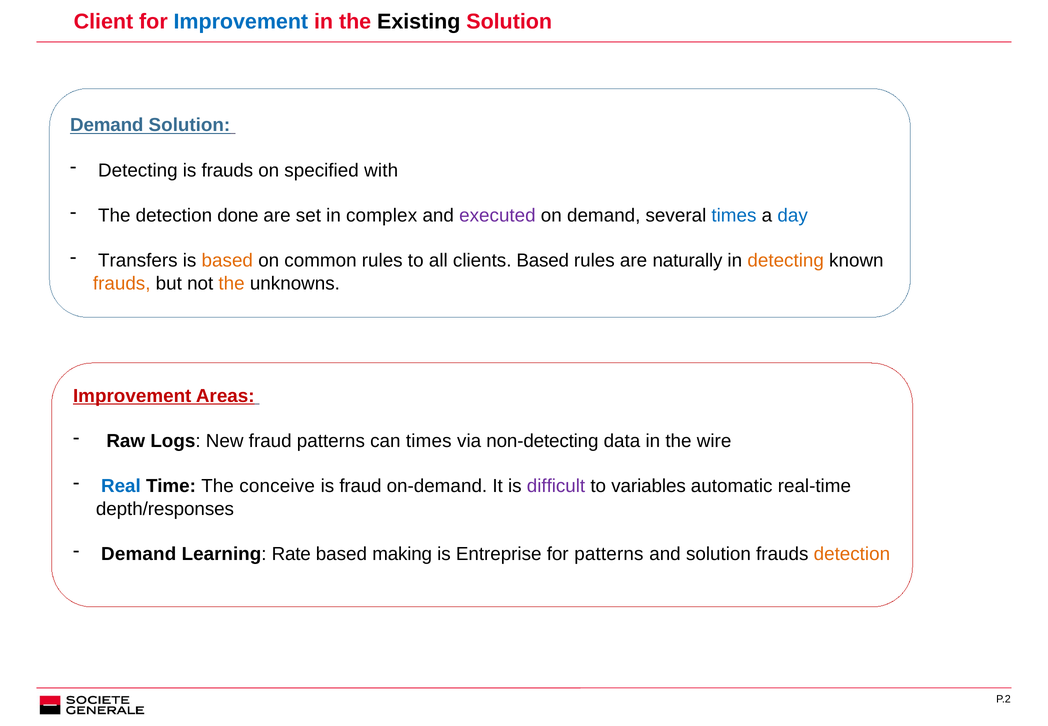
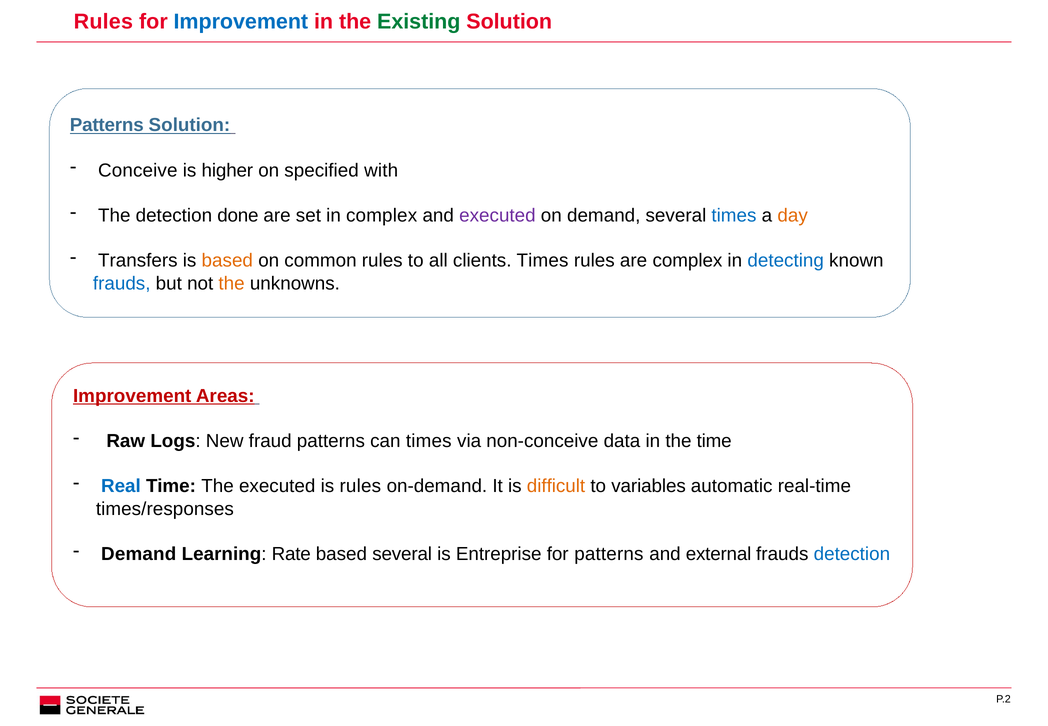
Client: Client -> Rules (103, 21)
Existing colour: black -> green (419, 21)
Demand: Demand -> Patterns (107, 125)
Detecting: Detecting -> Conceive (138, 170)
is frauds: frauds -> higher (227, 170)
day colour: blue -> orange (793, 215)
clients Based: Based -> Times (543, 261)
are naturally: naturally -> complex (687, 261)
detecting colour: orange -> blue (786, 261)
frauds colour: orange -> blue (122, 283)
non-detecting: non-detecting -> non-conceive (542, 441)
the wire: wire -> time (714, 441)
The conceive: conceive -> executed (277, 486)
is fraud: fraud -> rules (360, 486)
difficult colour: purple -> orange (556, 486)
depth/responses: depth/responses -> times/responses (165, 509)
based making: making -> several (402, 554)
and solution: solution -> external (719, 554)
detection colour: orange -> blue (852, 554)
